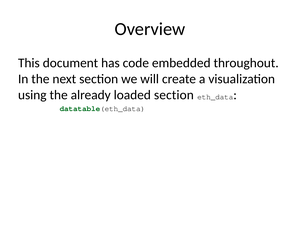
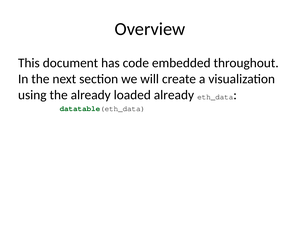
loaded section: section -> already (174, 95)
